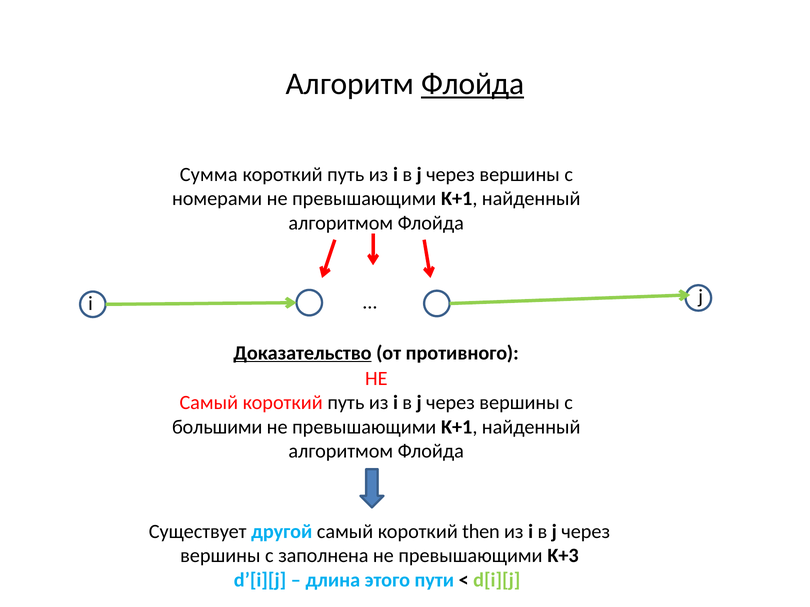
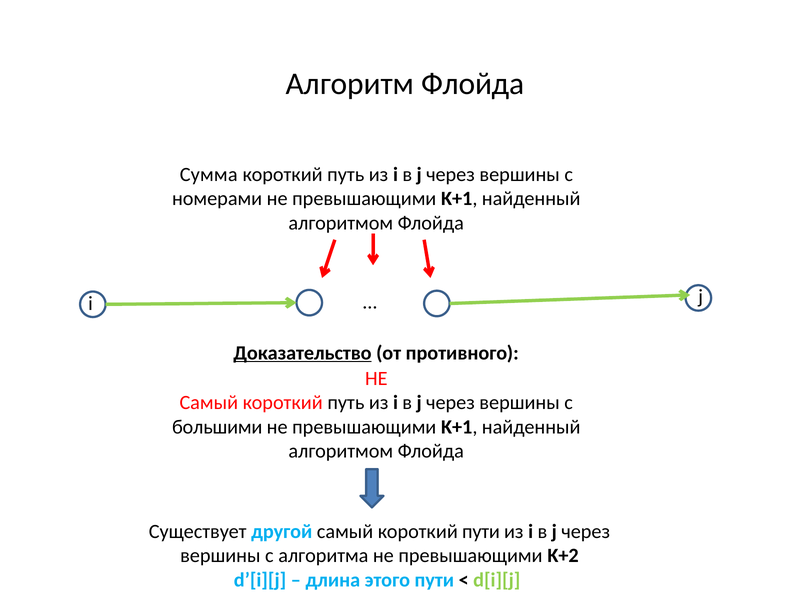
Флойда underline: present -> none (473, 84)
короткий then: then -> пути (481, 532)
заполнена: заполнена -> алгоритма (323, 556)
K+3: K+3 -> K+2 (563, 556)
